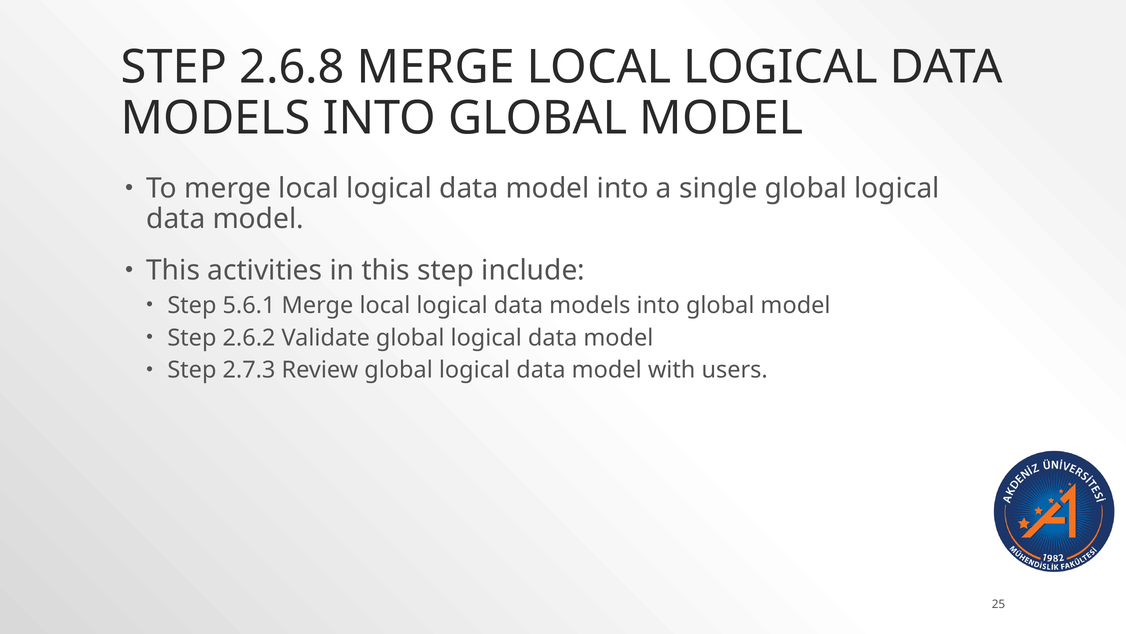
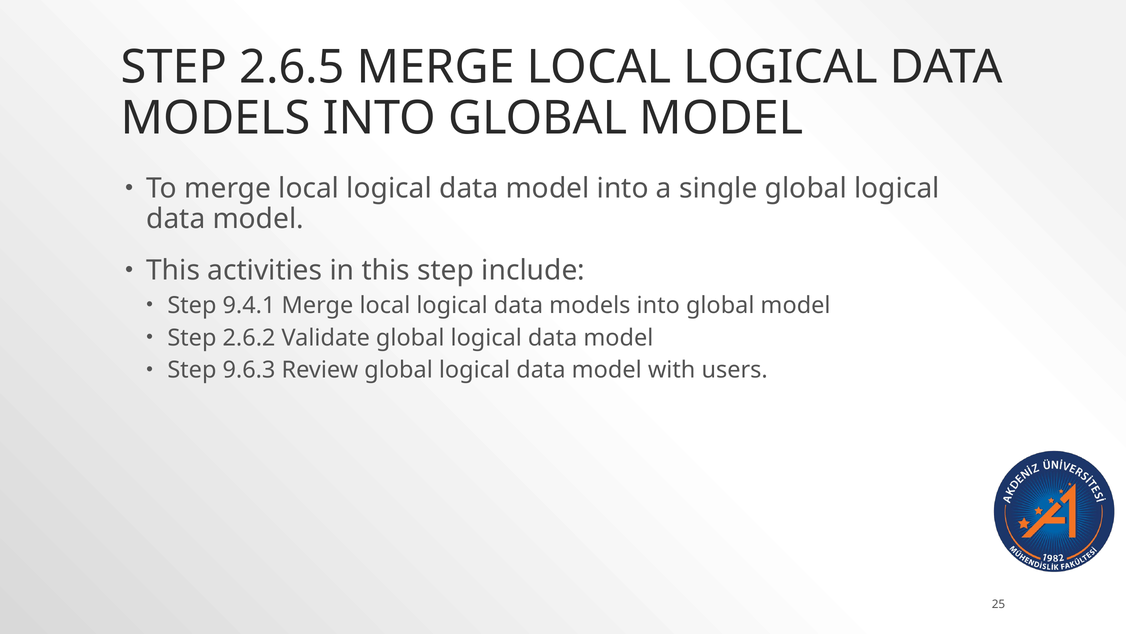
2.6.8: 2.6.8 -> 2.6.5 (292, 67)
5.6.1: 5.6.1 -> 9.4.1 (249, 305)
2.7.3: 2.7.3 -> 9.6.3 (249, 370)
